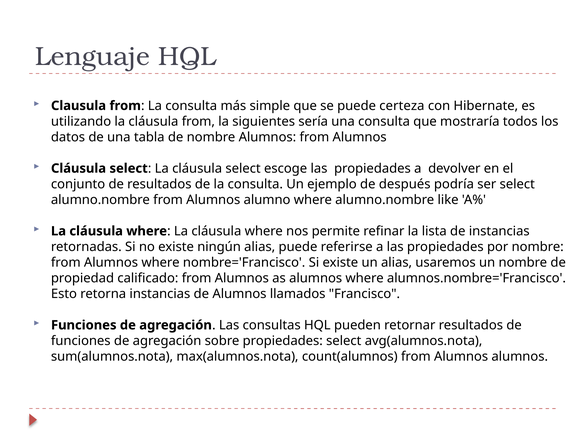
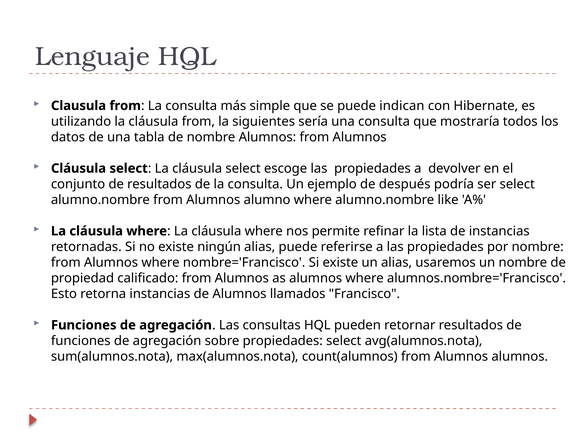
certeza: certeza -> indican (402, 106)
